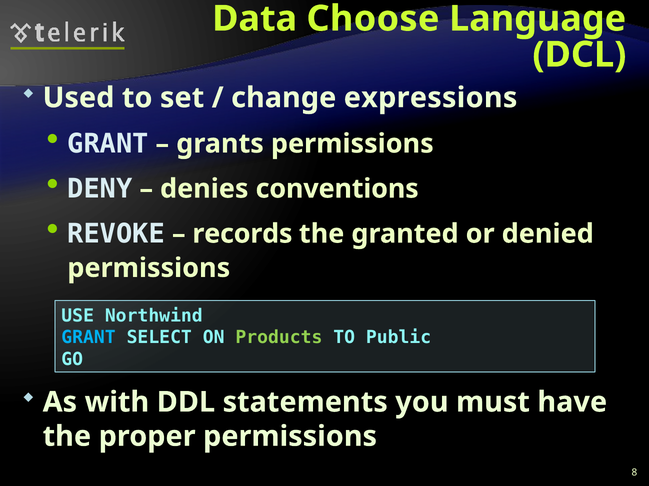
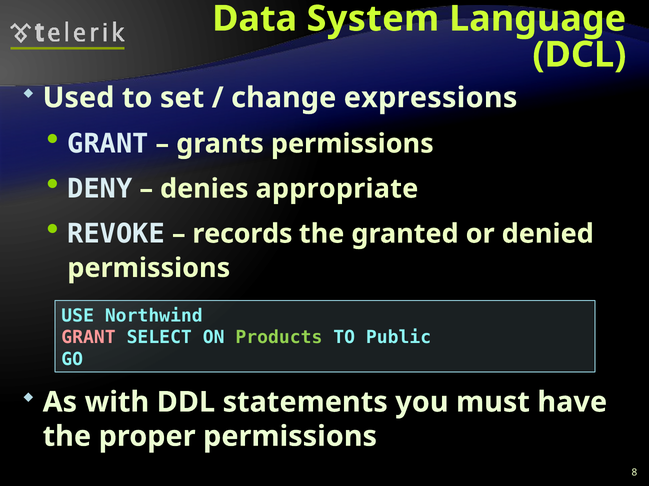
Choose: Choose -> System (373, 19)
conventions: conventions -> appropriate (337, 189)
GRANT colour: light blue -> pink (89, 338)
